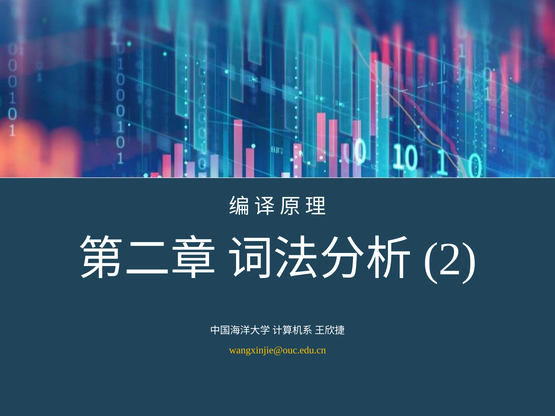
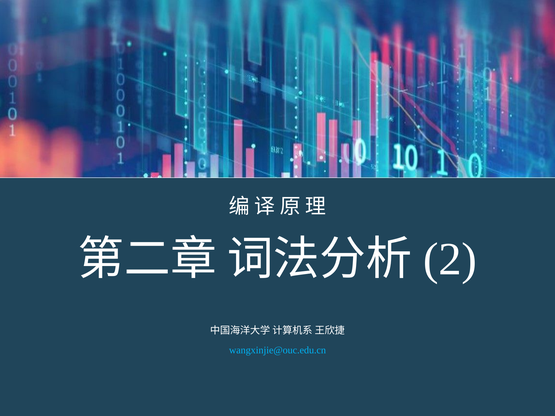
wangxinjie@ouc.edu.cn colour: yellow -> light blue (278, 350)
